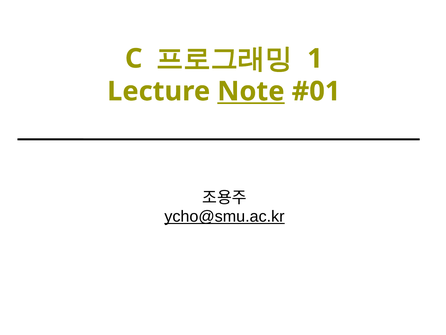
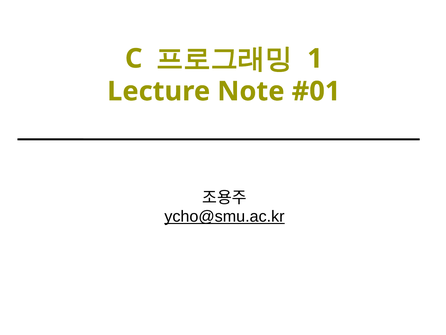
Note underline: present -> none (251, 91)
